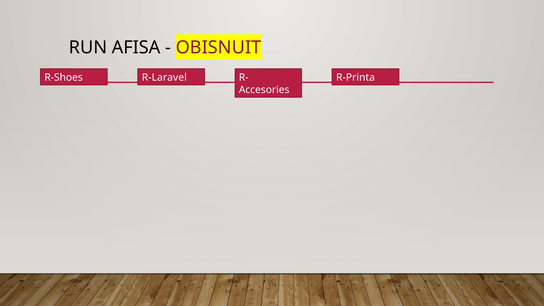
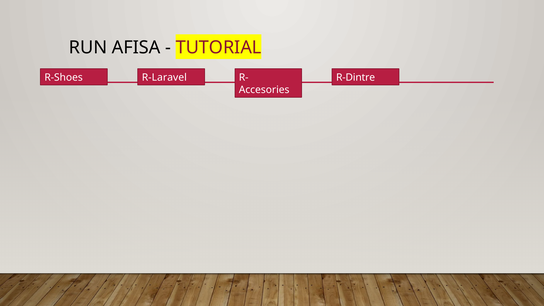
OBISNUIT: OBISNUIT -> TUTORIAL (219, 48)
R-Printa: R-Printa -> R-Dintre (356, 78)
